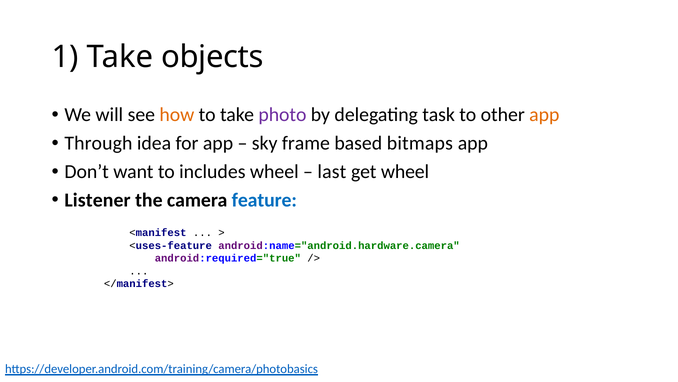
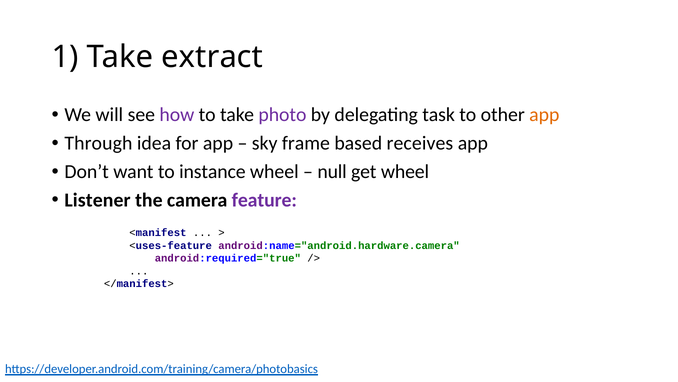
objects: objects -> extract (212, 57)
how colour: orange -> purple (177, 115)
bitmaps: bitmaps -> receives (420, 143)
includes: includes -> instance (212, 171)
last: last -> null (332, 171)
feature colour: blue -> purple (264, 200)
